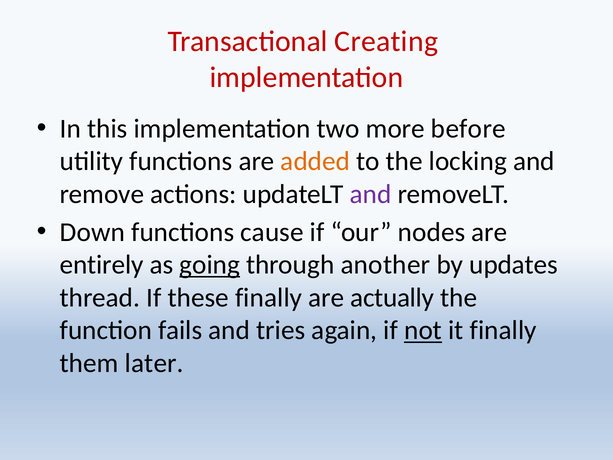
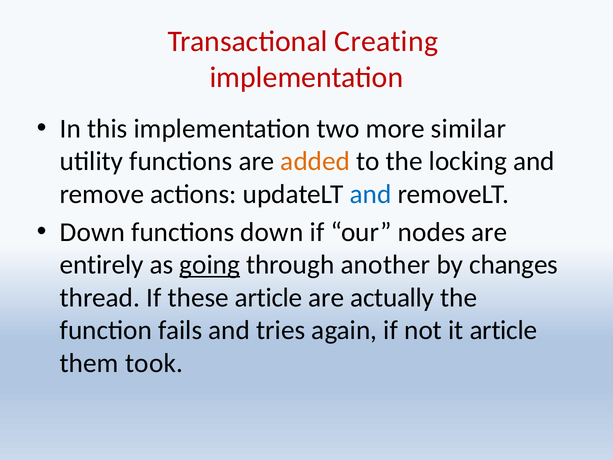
before: before -> similar (468, 129)
and colour: purple -> blue (371, 194)
functions cause: cause -> down (272, 232)
updates: updates -> changes (514, 265)
these finally: finally -> article (269, 298)
not underline: present -> none (423, 330)
it finally: finally -> article (503, 330)
later: later -> took (154, 363)
